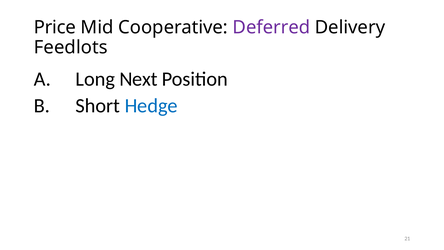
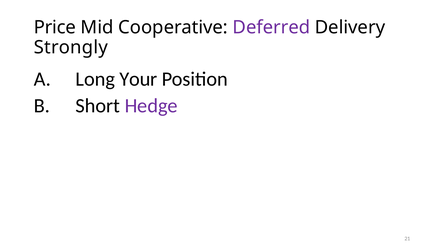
Feedlots: Feedlots -> Strongly (71, 47)
Next: Next -> Your (138, 79)
Hedge colour: blue -> purple (151, 106)
